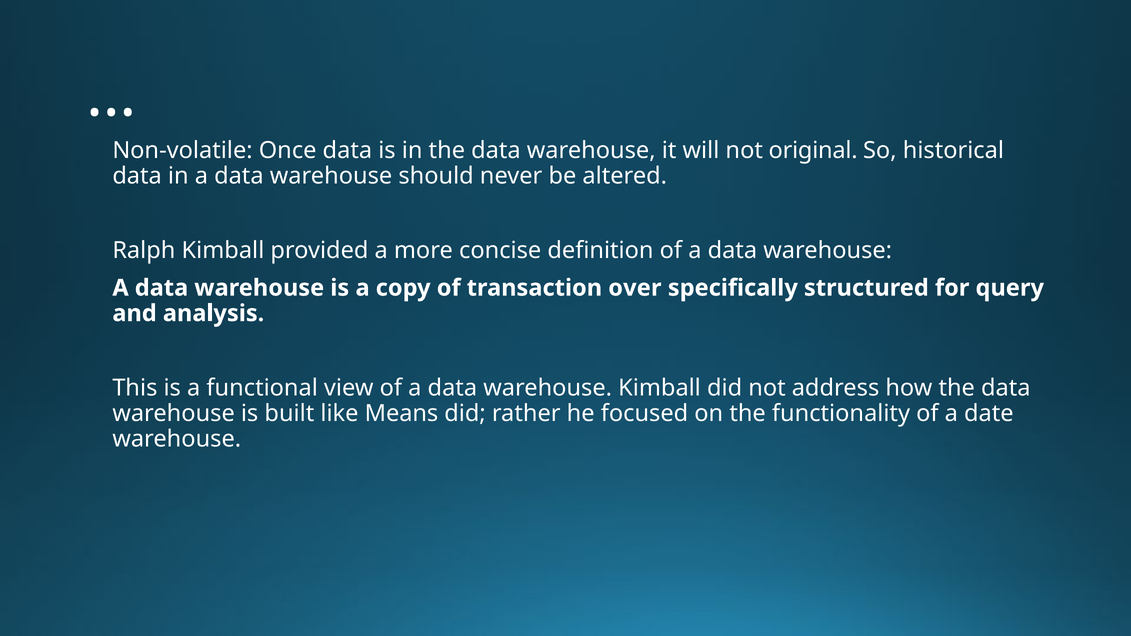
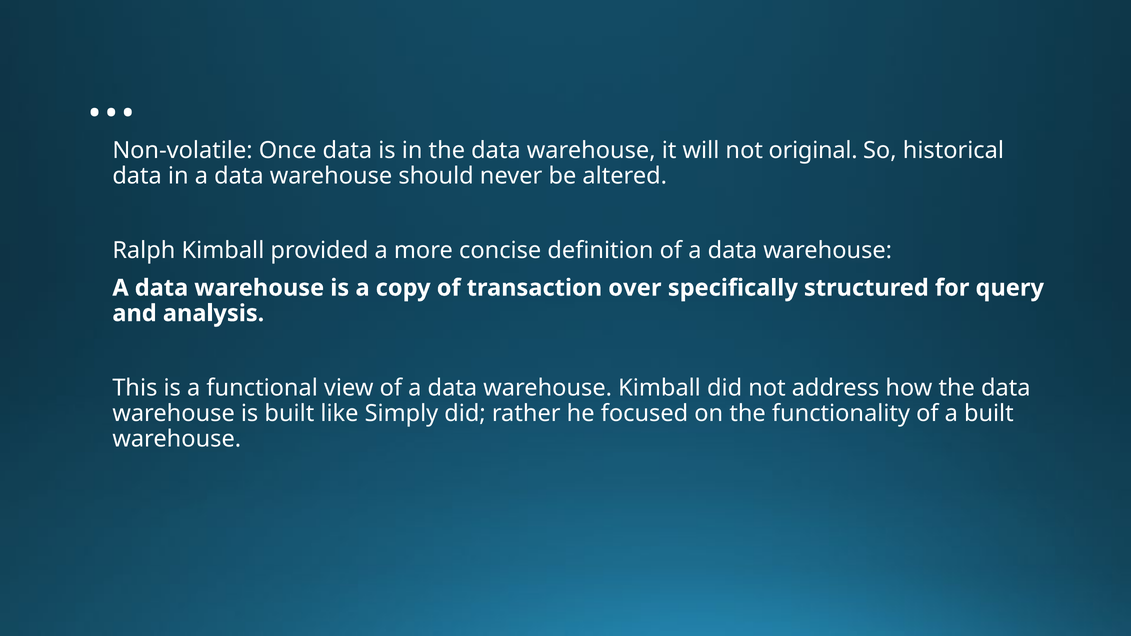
Means: Means -> Simply (401, 413)
a date: date -> built (989, 413)
